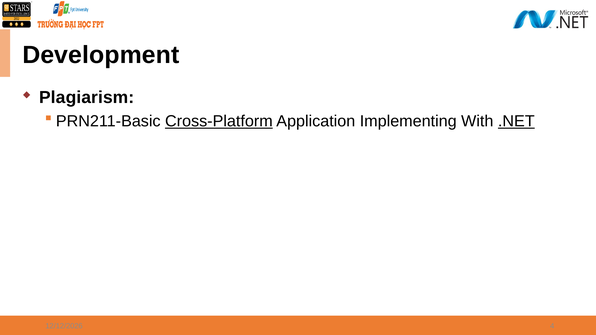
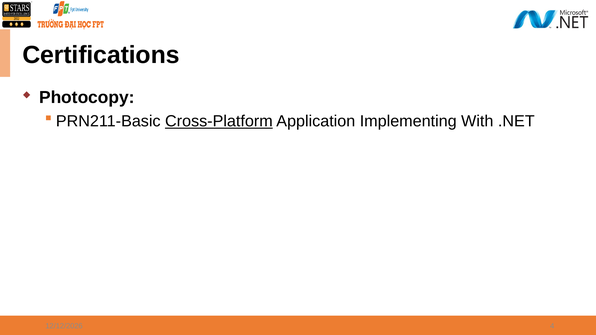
Development: Development -> Certifications (101, 55)
Plagiarism: Plagiarism -> Photocopy (87, 97)
.NET underline: present -> none (516, 121)
